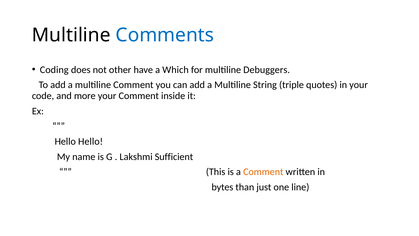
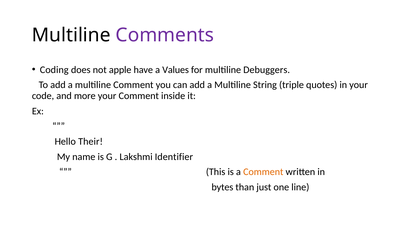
Comments colour: blue -> purple (165, 35)
other: other -> apple (120, 70)
Which: Which -> Values (176, 70)
Hello Hello: Hello -> Their (91, 141)
Sufficient: Sufficient -> Identifier (174, 157)
